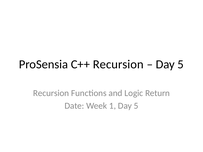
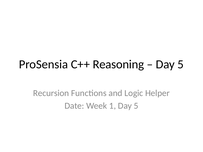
C++ Recursion: Recursion -> Reasoning (118, 64)
Return: Return -> Helper (157, 93)
